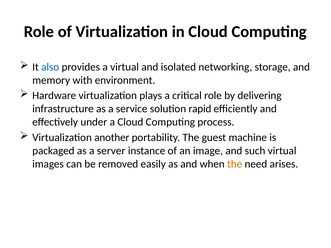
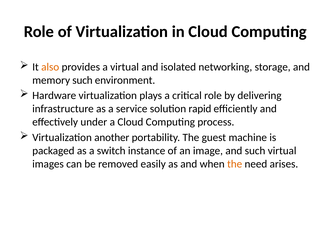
also colour: blue -> orange (50, 67)
memory with: with -> such (82, 80)
server: server -> switch (111, 151)
